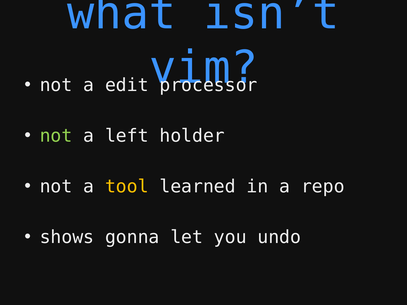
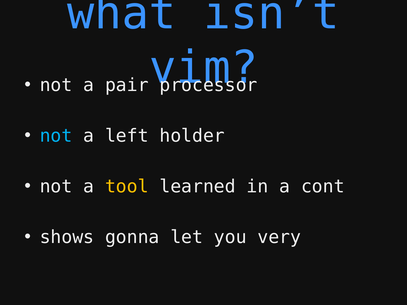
edit: edit -> pair (127, 85)
not colour: light green -> light blue (56, 136)
repo: repo -> cont (323, 187)
undo: undo -> very (279, 237)
